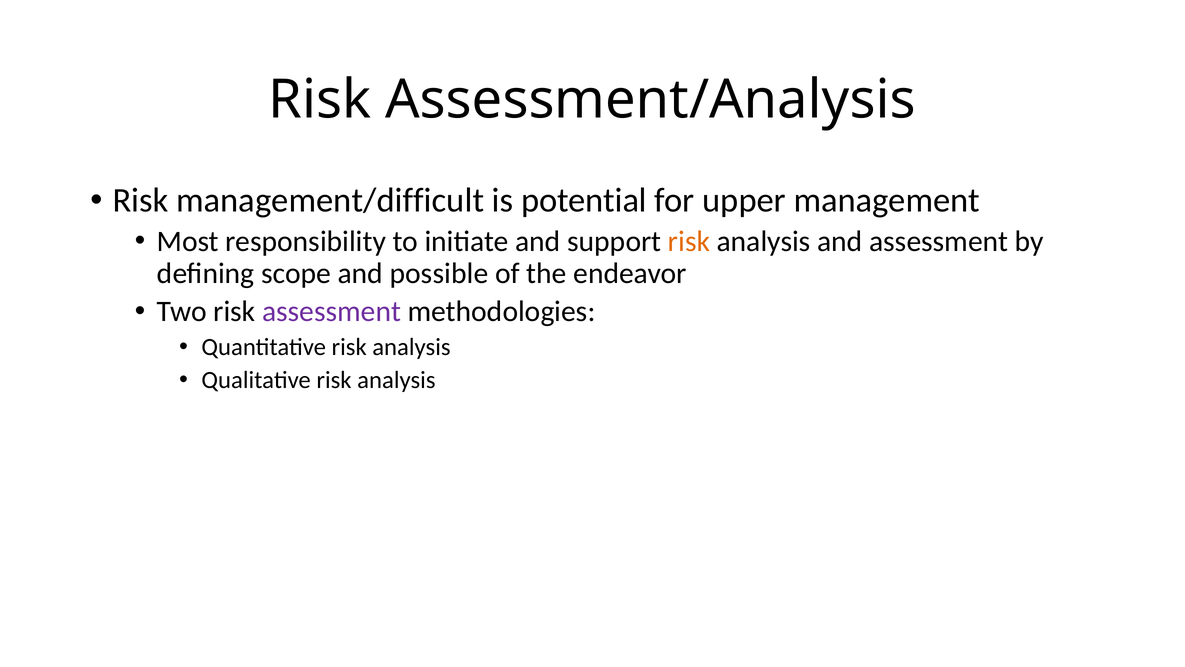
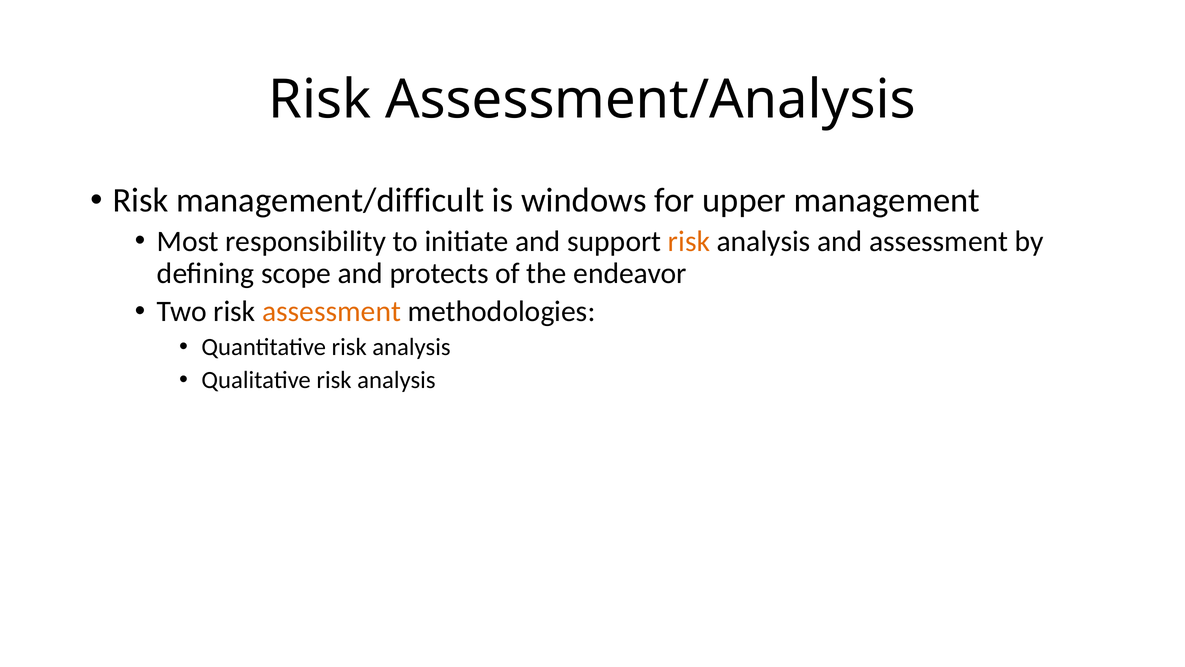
potential: potential -> windows (584, 200)
possible: possible -> protects (439, 273)
assessment colour: purple -> orange (332, 311)
